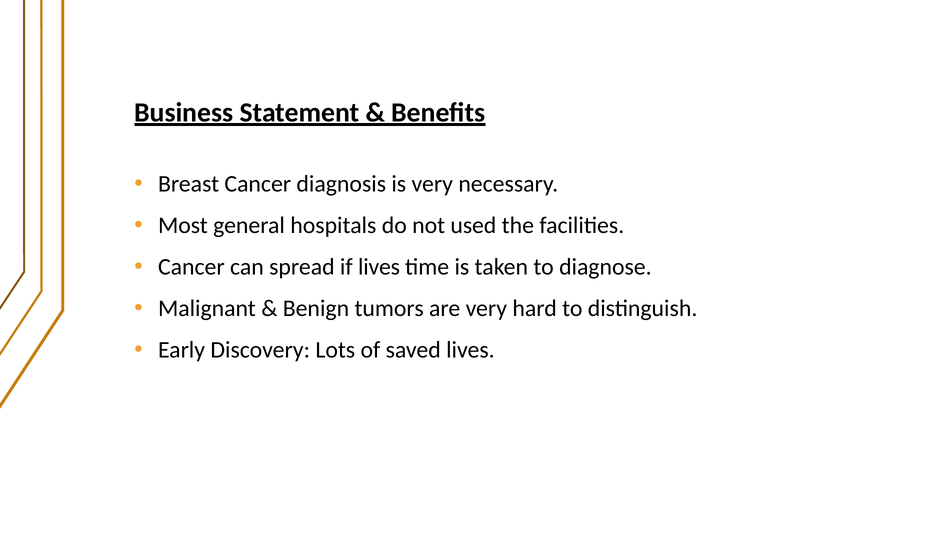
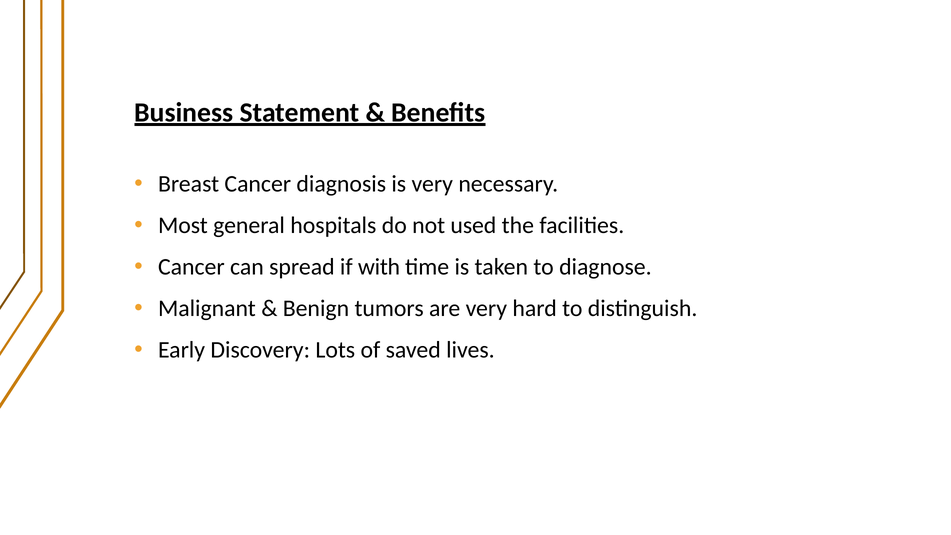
if lives: lives -> with (379, 267)
